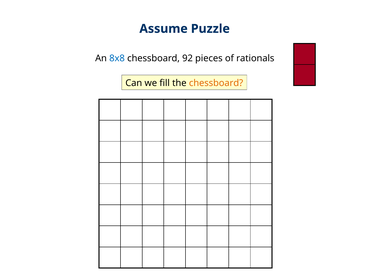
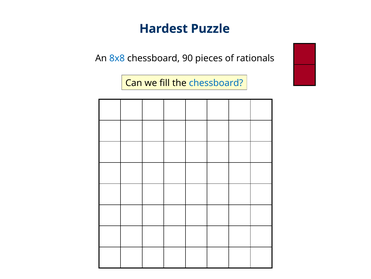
Assume: Assume -> Hardest (164, 29)
92: 92 -> 90 (188, 58)
chessboard colour: orange -> blue (216, 83)
